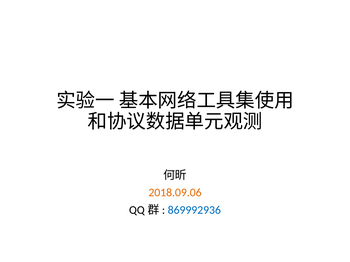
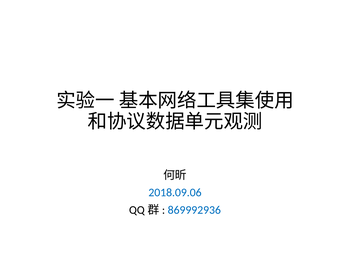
2018.09.06 colour: orange -> blue (175, 193)
